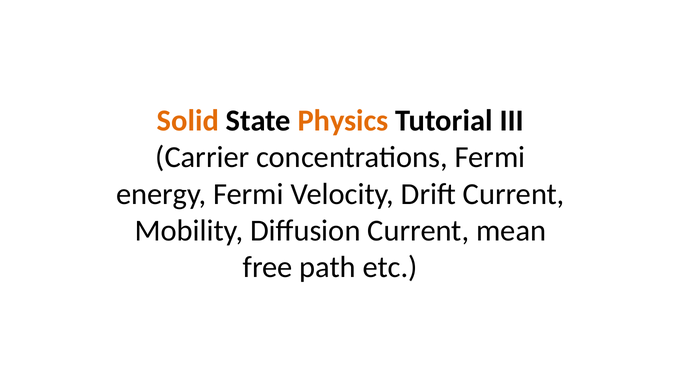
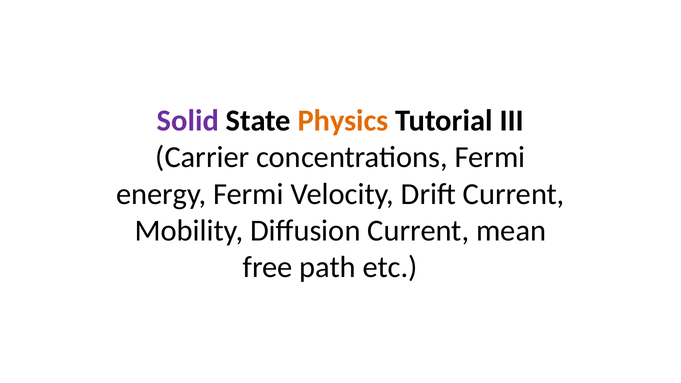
Solid colour: orange -> purple (188, 121)
